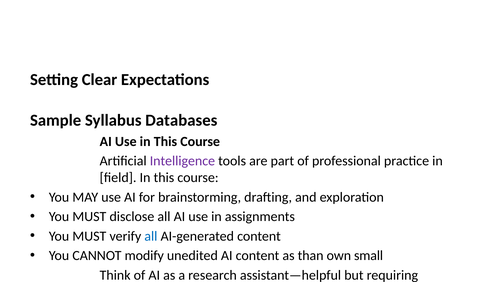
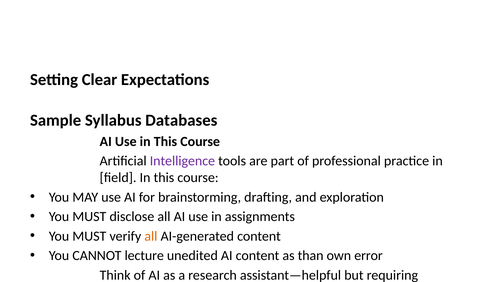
all colour: blue -> orange (151, 236)
modify: modify -> lecture (144, 255)
small: small -> error (369, 255)
